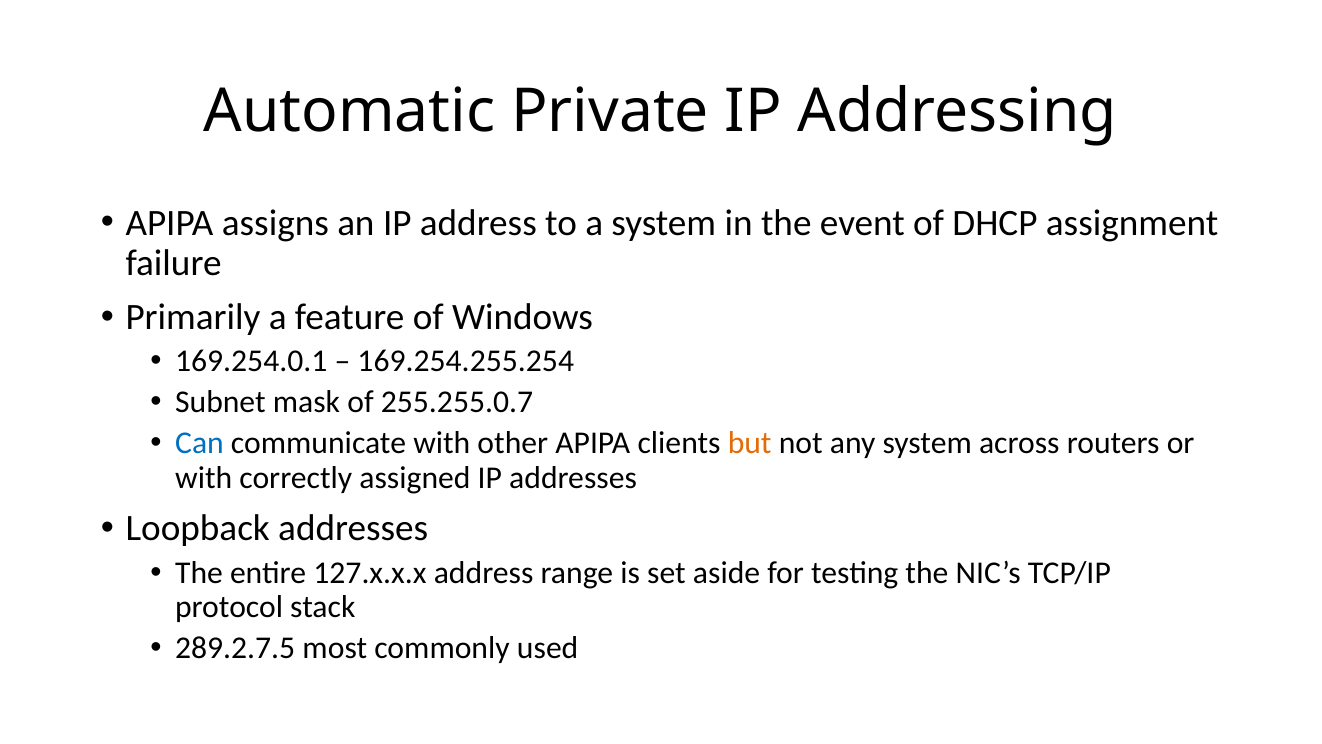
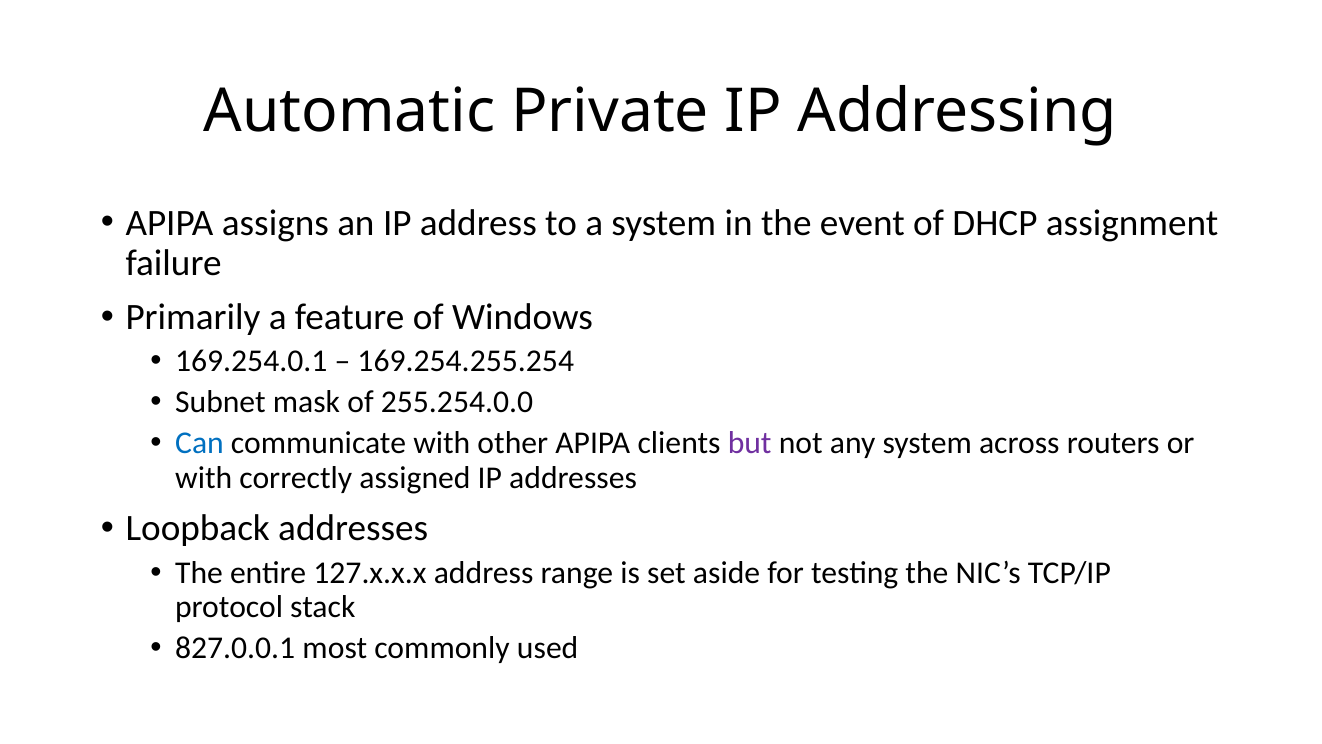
255.255.0.7: 255.255.0.7 -> 255.254.0.0 (457, 402)
but colour: orange -> purple (750, 443)
289.2.7.5: 289.2.7.5 -> 827.0.0.1 (235, 648)
